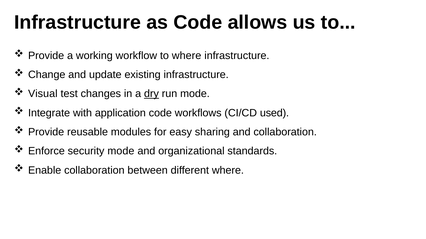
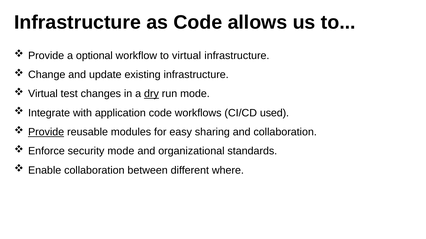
working: working -> optional (94, 56)
to where: where -> virtual (187, 56)
Visual: Visual -> Virtual (43, 94)
Provide underline: none -> present (46, 132)
